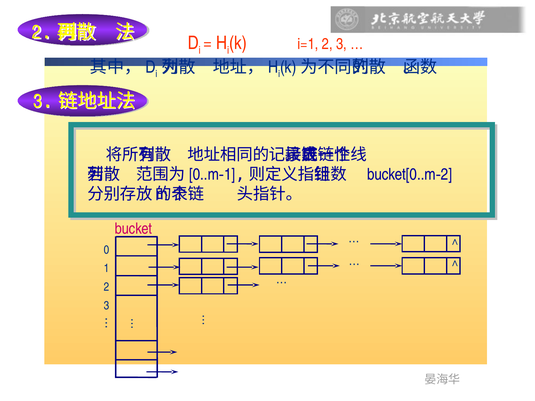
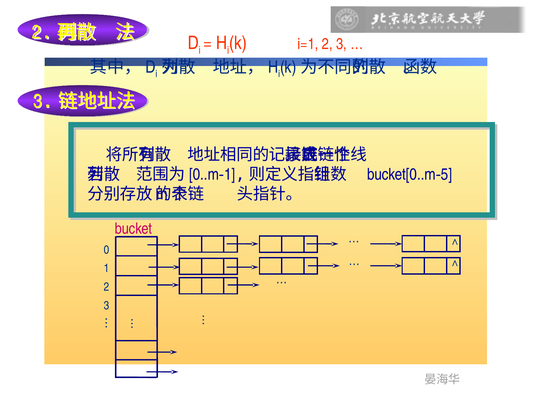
2: 2 -> 5 (447, 174)
